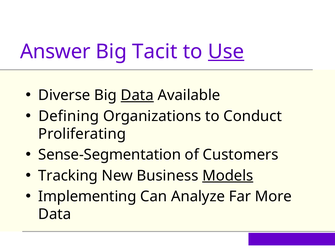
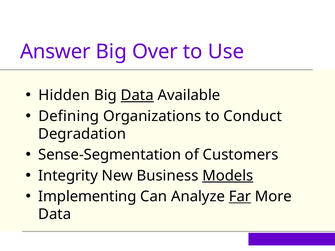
Tacit: Tacit -> Over (155, 52)
Use underline: present -> none (226, 52)
Diverse: Diverse -> Hidden (64, 95)
Proliferating: Proliferating -> Degradation (82, 134)
Tracking: Tracking -> Integrity (68, 176)
Far underline: none -> present (240, 197)
